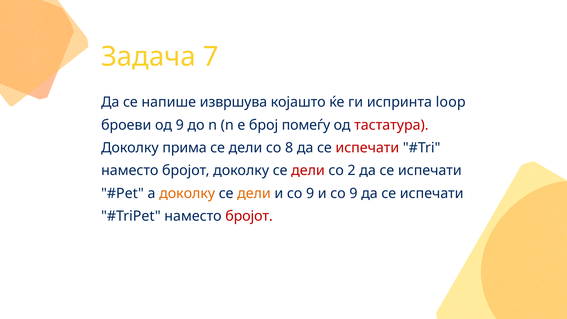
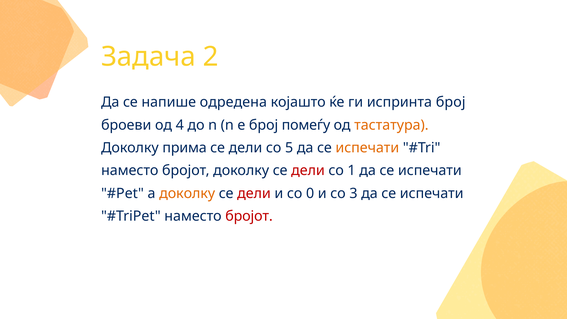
7: 7 -> 2 (211, 57)
извршува: извршува -> одредена (233, 102)
испринта loop: loop -> број (451, 102)
од 9: 9 -> 4 (180, 125)
тастатура colour: red -> orange (391, 125)
8: 8 -> 5 (289, 148)
испечати colour: red -> orange (367, 148)
2: 2 -> 1 (352, 171)
дели colour: orange -> red (254, 193)
9: 9 -> 0 (310, 193)
9: 9 -> 3 (353, 193)
